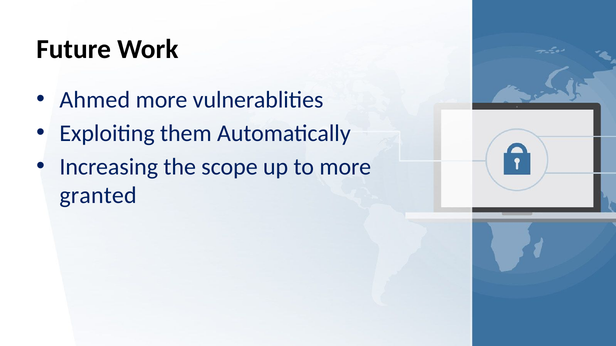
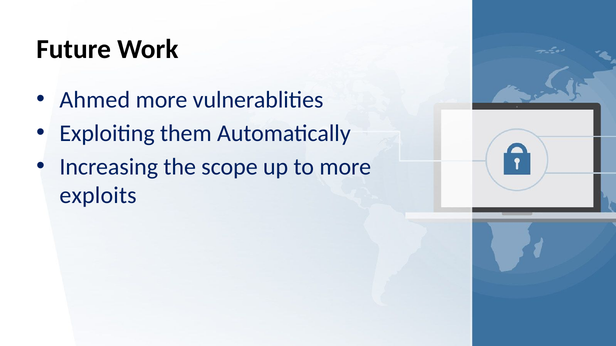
granted: granted -> exploits (98, 196)
